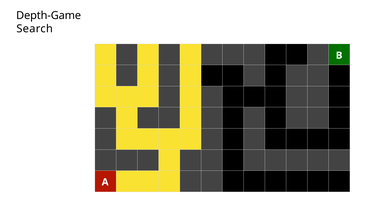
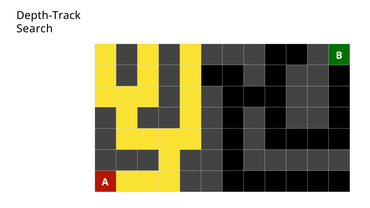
Depth-Game: Depth-Game -> Depth-Track (49, 16)
